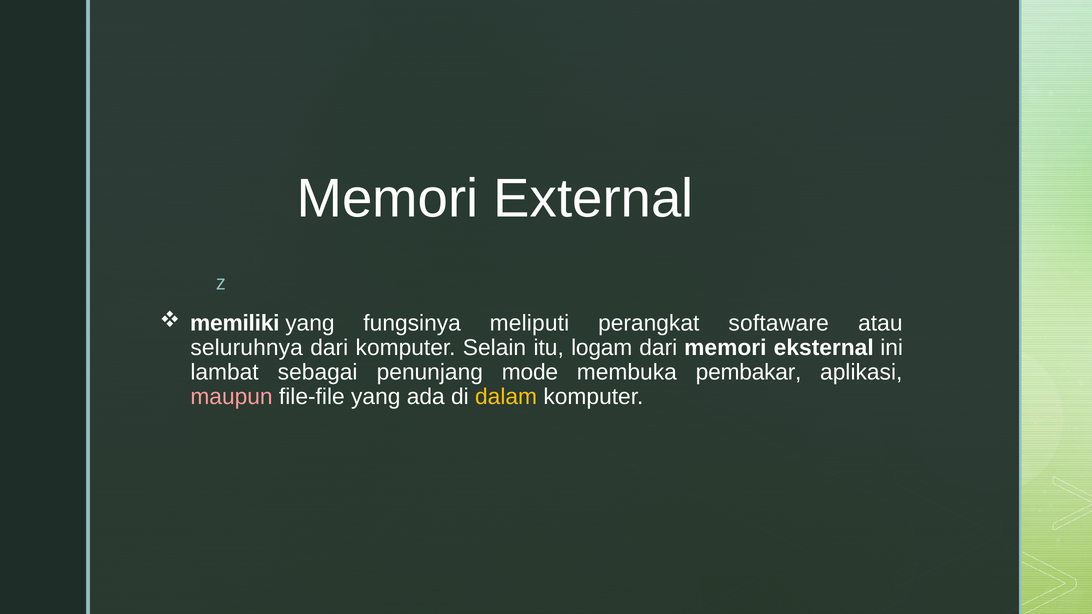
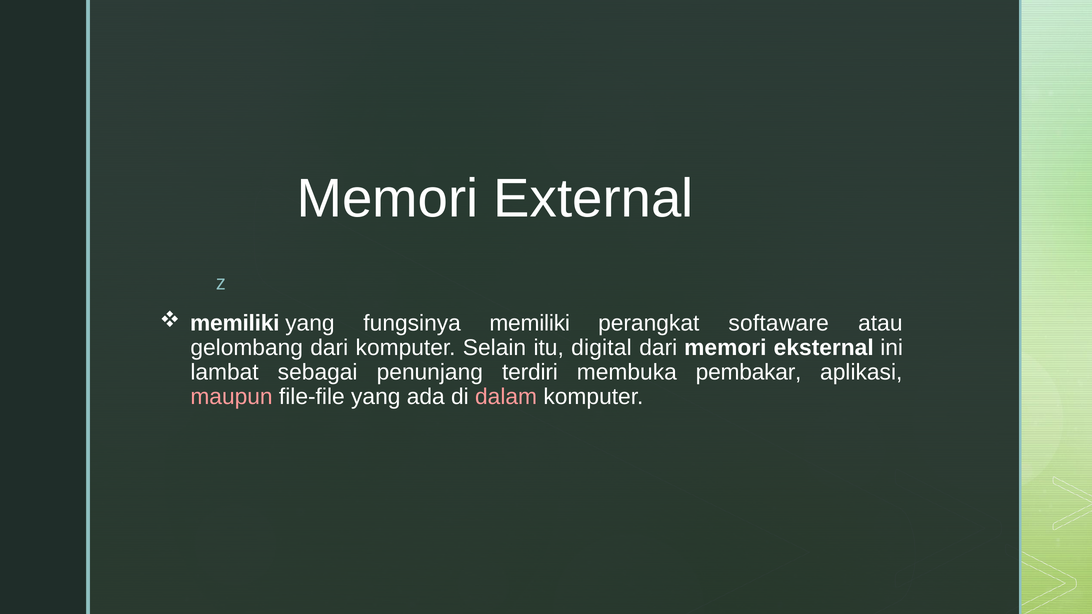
fungsinya meliputi: meliputi -> memiliki (530, 323)
seluruhnya: seluruhnya -> gelombang (247, 348)
logam: logam -> digital (601, 348)
mode: mode -> terdiri (530, 373)
dalam colour: yellow -> pink (506, 397)
